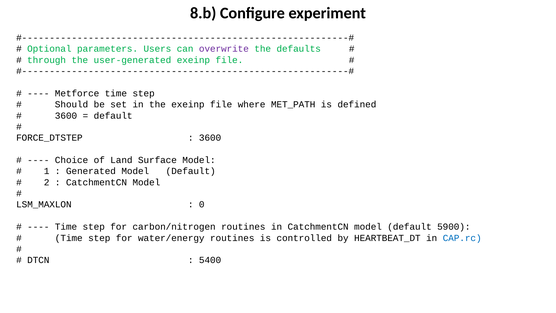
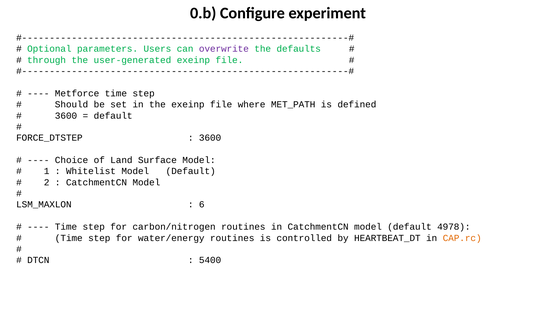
8.b: 8.b -> 0.b (203, 13)
Generated: Generated -> Whitelist (91, 171)
0: 0 -> 6 (202, 204)
5900: 5900 -> 4978 (454, 227)
CAP.rc colour: blue -> orange (462, 238)
